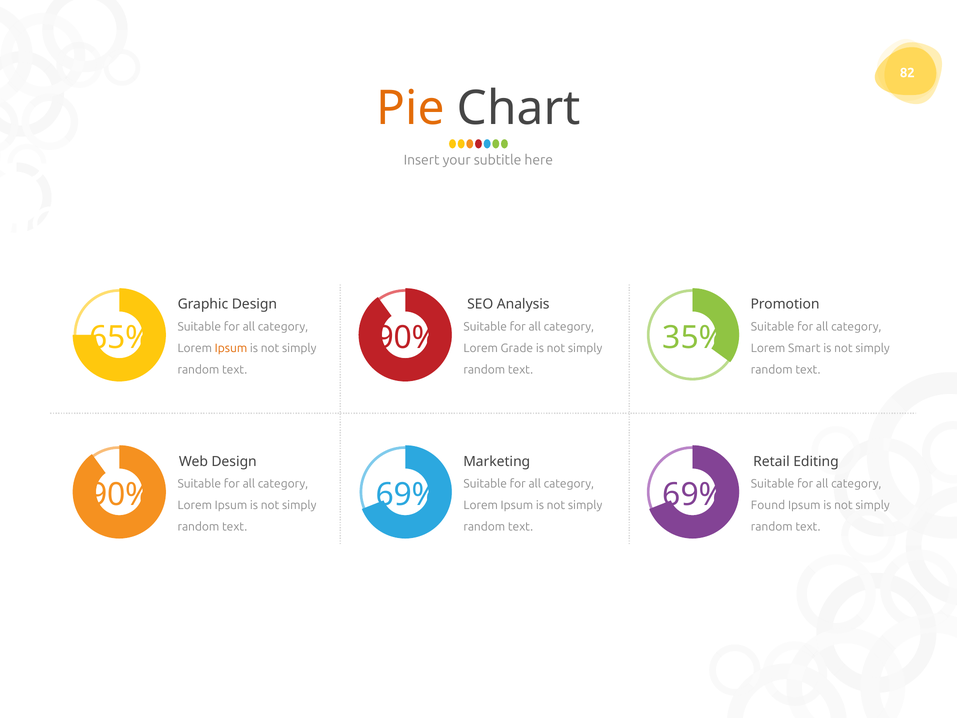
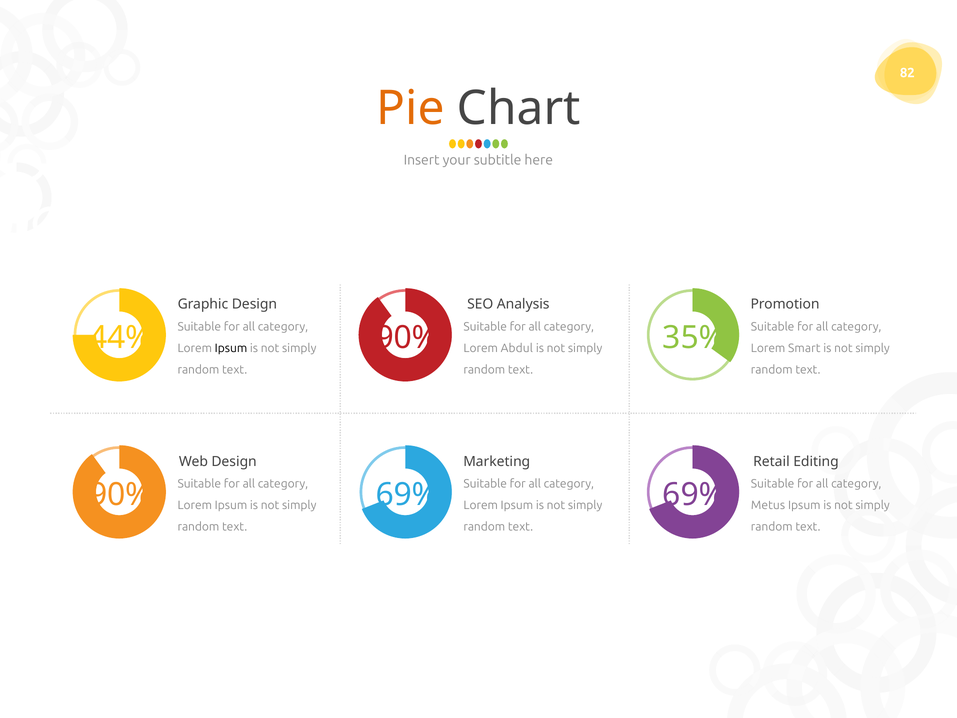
65%: 65% -> 44% (120, 338)
Ipsum colour: orange -> black (231, 348)
Grade: Grade -> Abdul (517, 348)
Found: Found -> Metus (768, 505)
